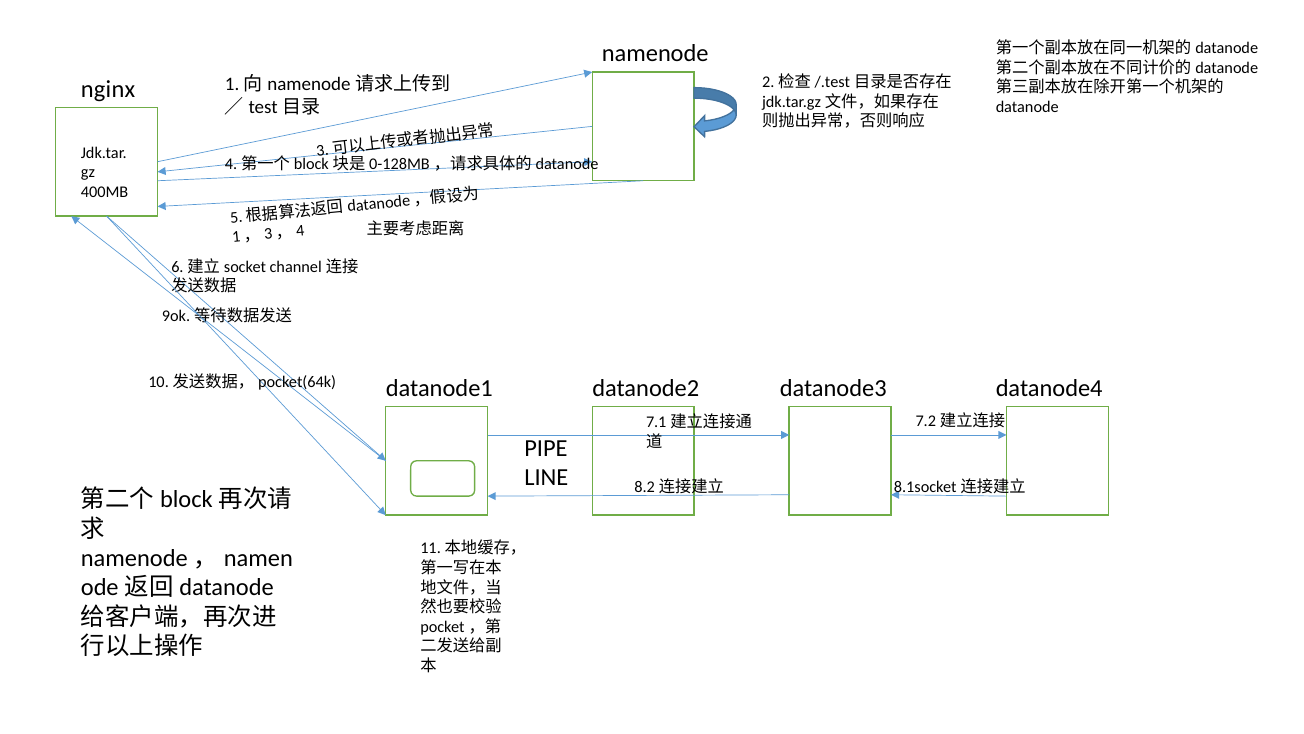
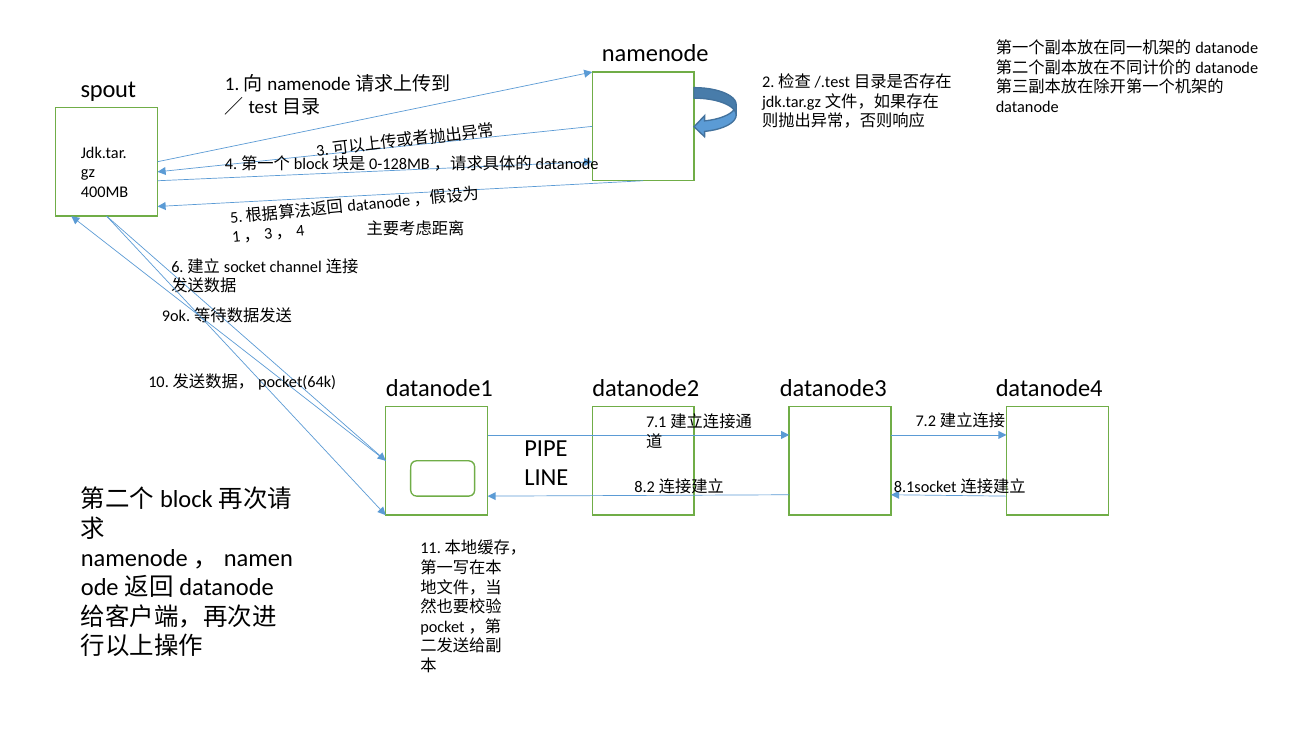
nginx: nginx -> spout (108, 89)
